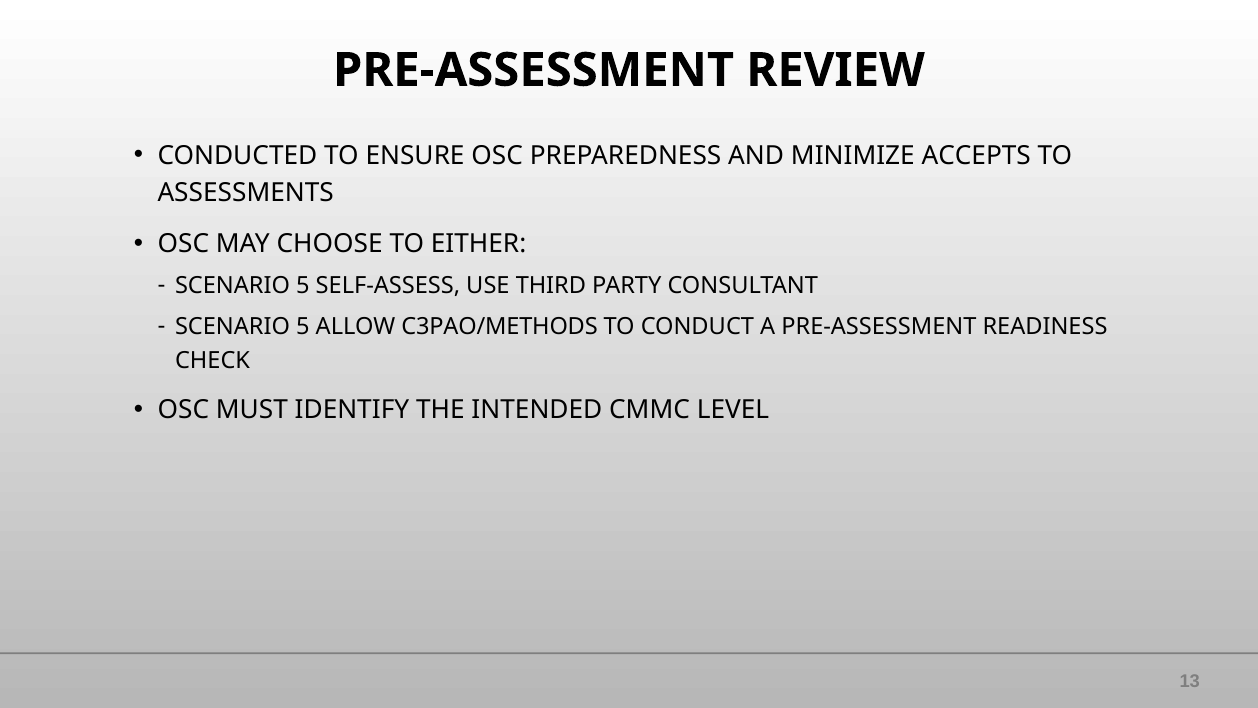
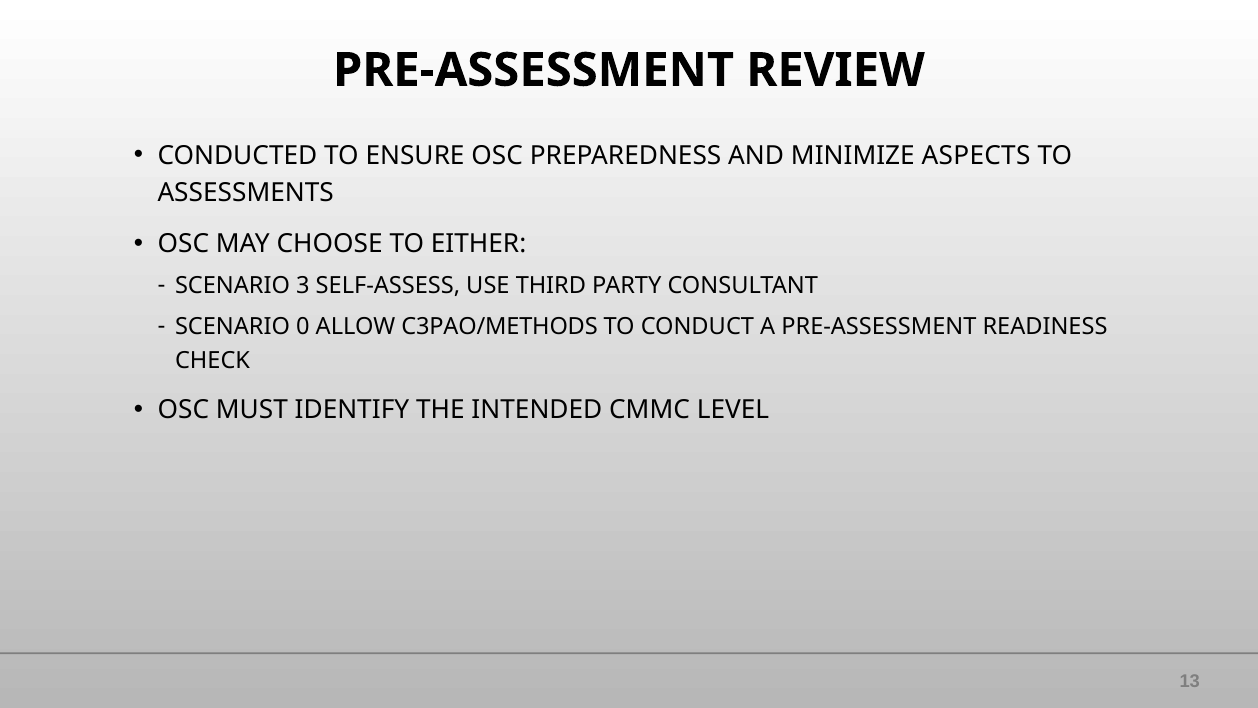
ACCEPTS: ACCEPTS -> ASPECTS (976, 155)
5: 5 -> 3 (303, 286)
5: 5 -> 0 (303, 326)
